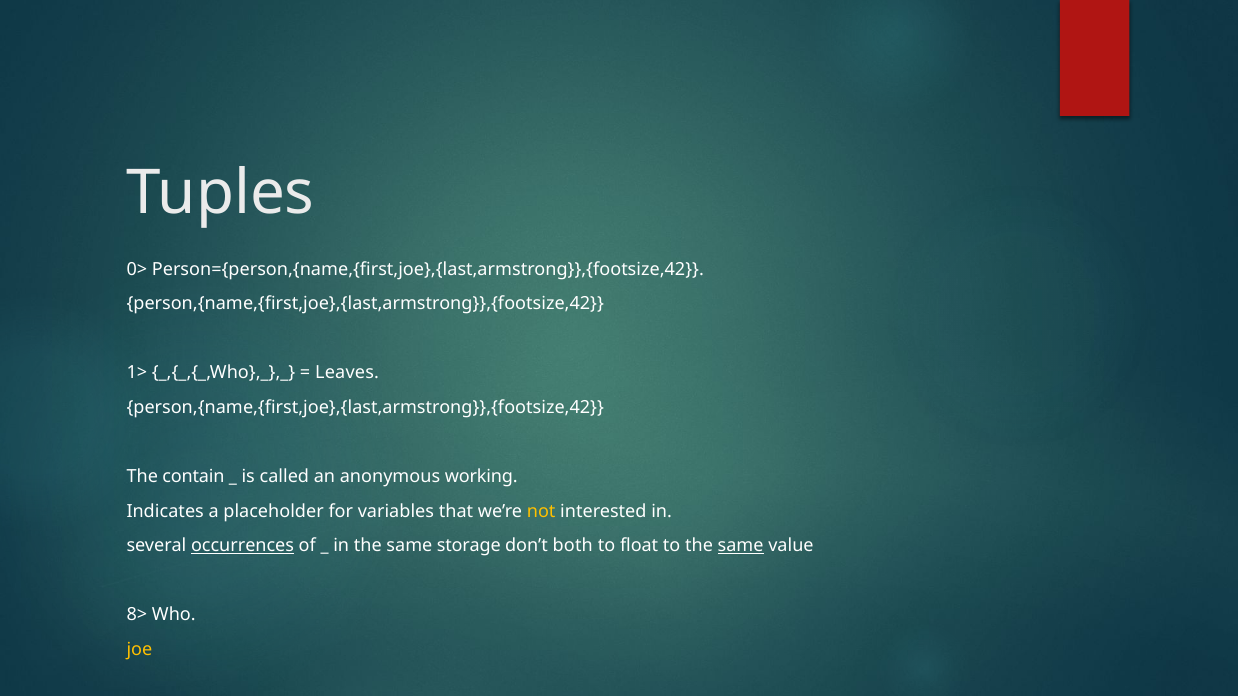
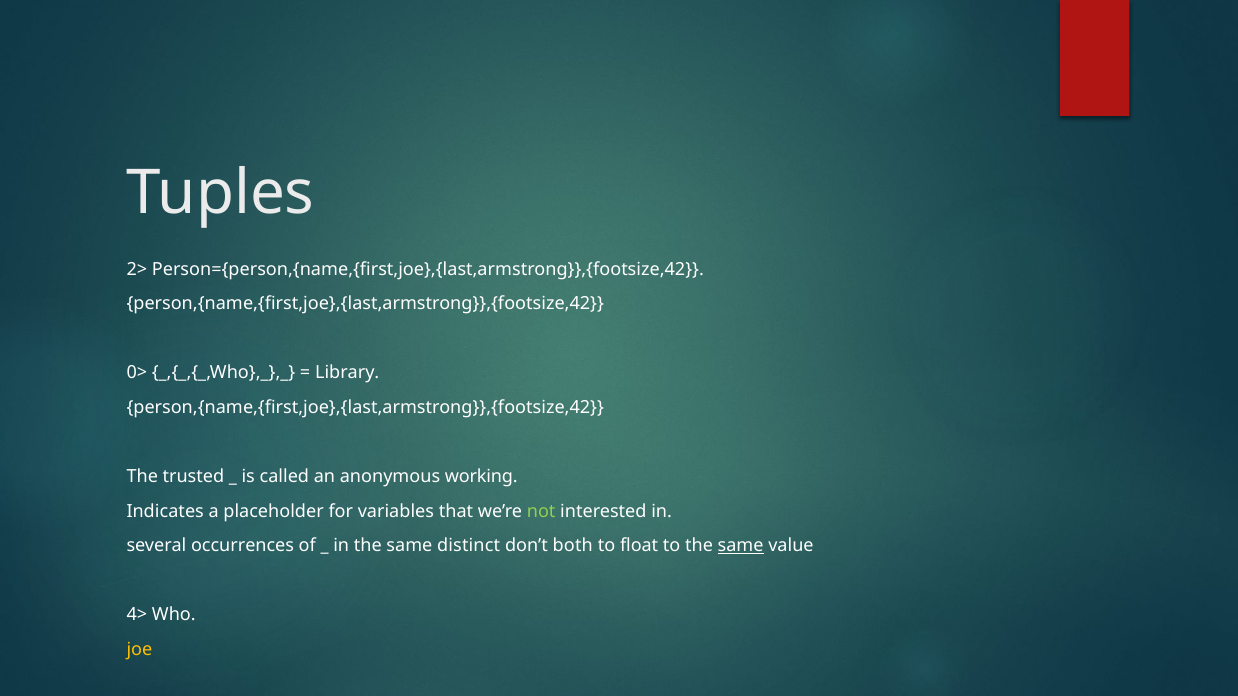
0>: 0> -> 2> (137, 269)
1>: 1> -> 0> (137, 373)
Leaves: Leaves -> Library (347, 373)
contain: contain -> trusted (193, 477)
not colour: yellow -> light green (541, 511)
occurrences underline: present -> none (243, 546)
storage: storage -> distinct (469, 546)
8>: 8> -> 4> (137, 615)
